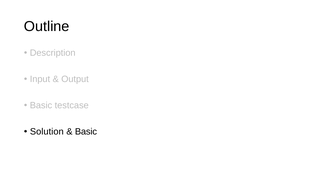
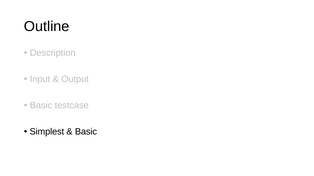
Solution: Solution -> Simplest (47, 132)
